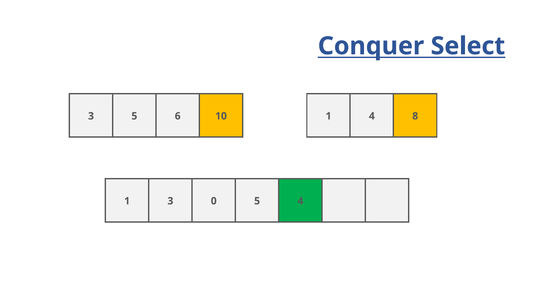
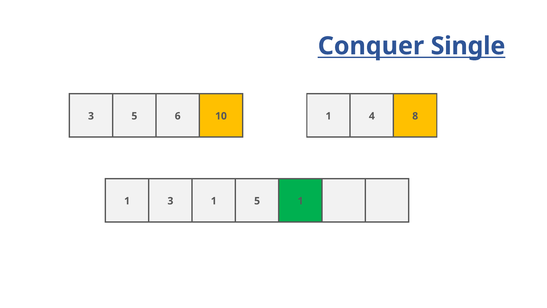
Select: Select -> Single (468, 46)
3 0: 0 -> 1 (214, 201)
5 4: 4 -> 1 (300, 201)
